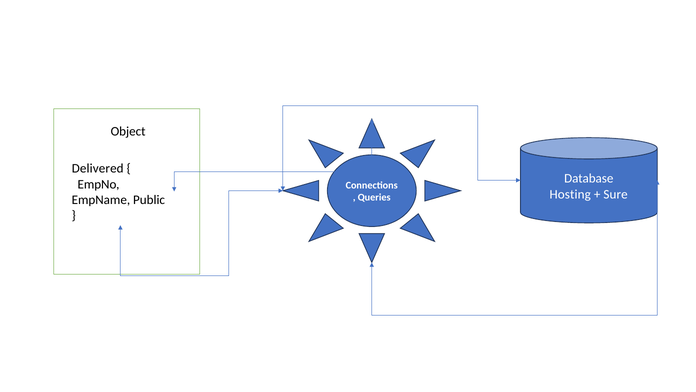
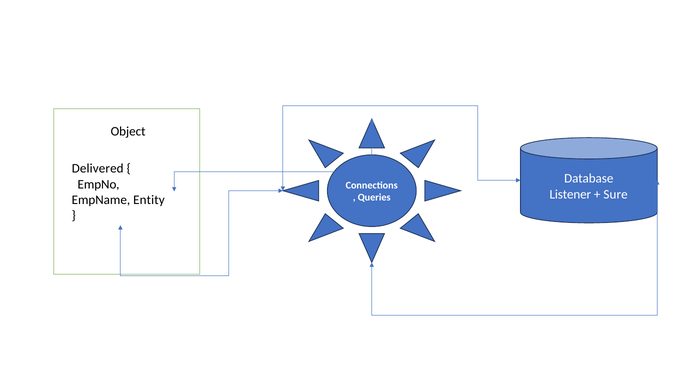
Hosting: Hosting -> Listener (570, 194)
Public: Public -> Entity (149, 200)
